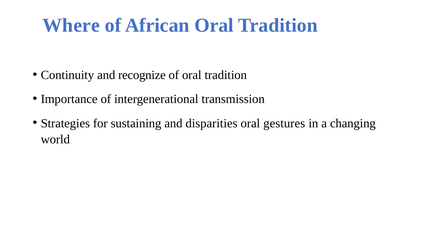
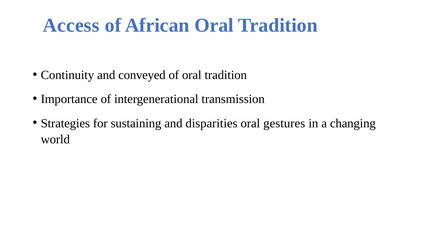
Where: Where -> Access (71, 25)
recognize: recognize -> conveyed (142, 75)
